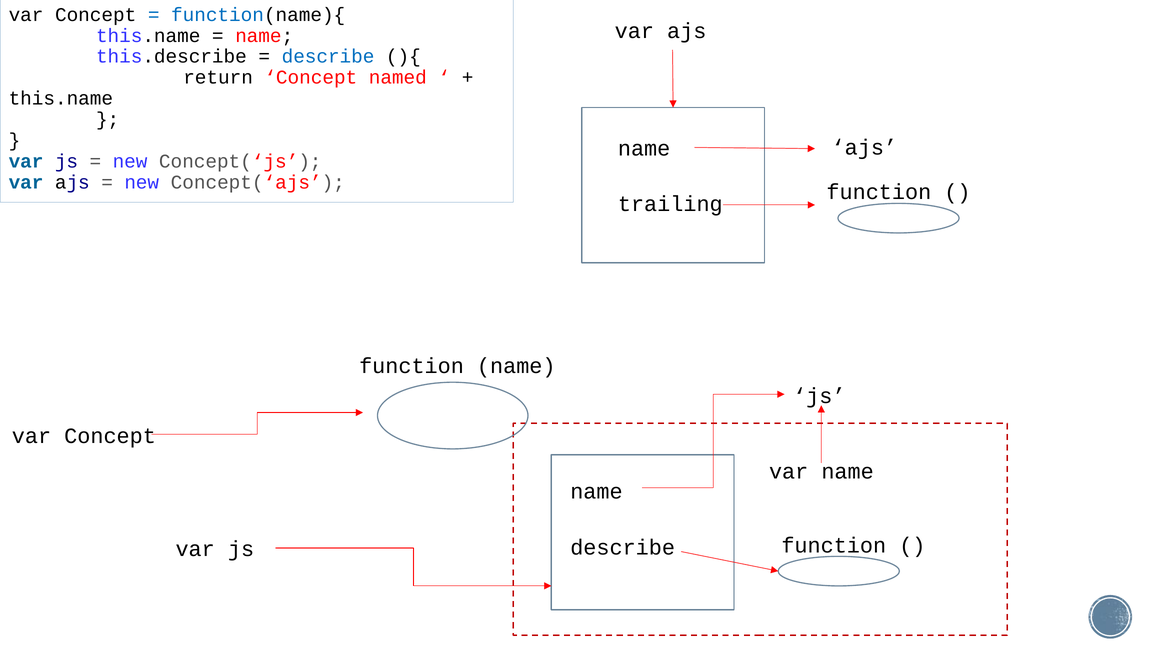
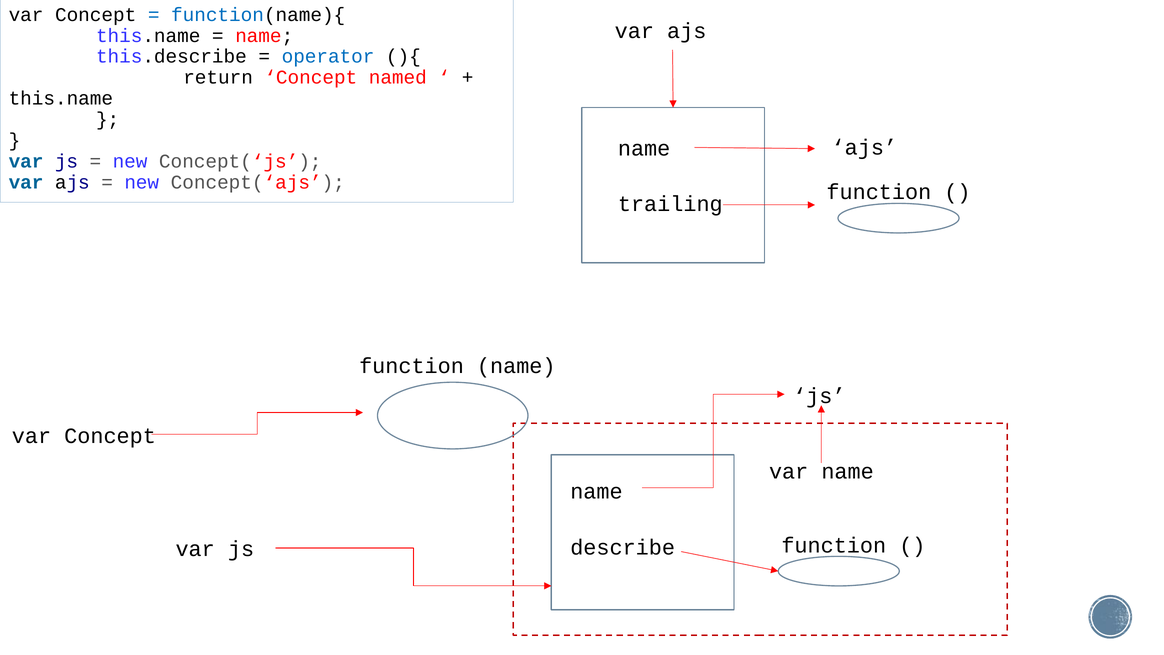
describe: describe -> operator (328, 57)
